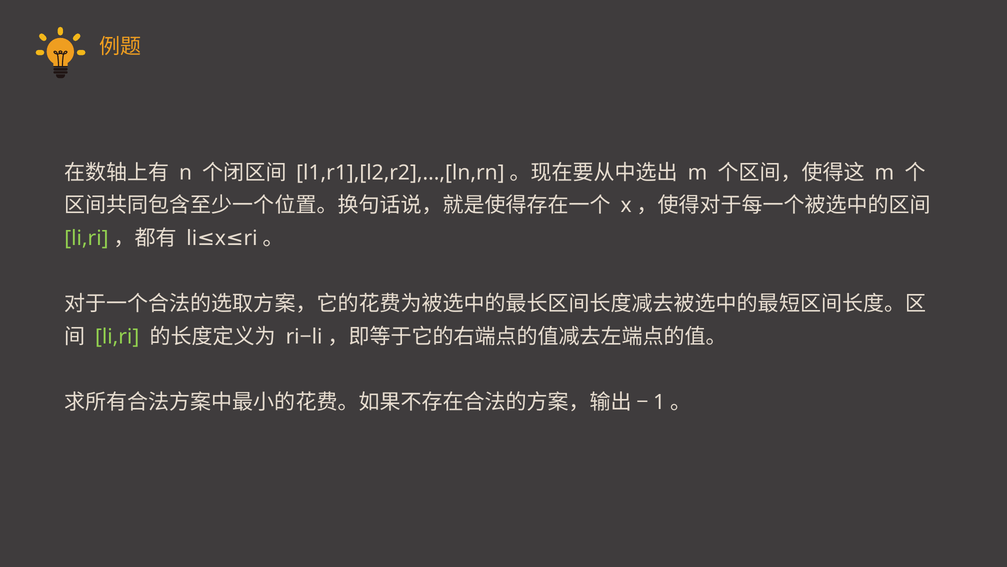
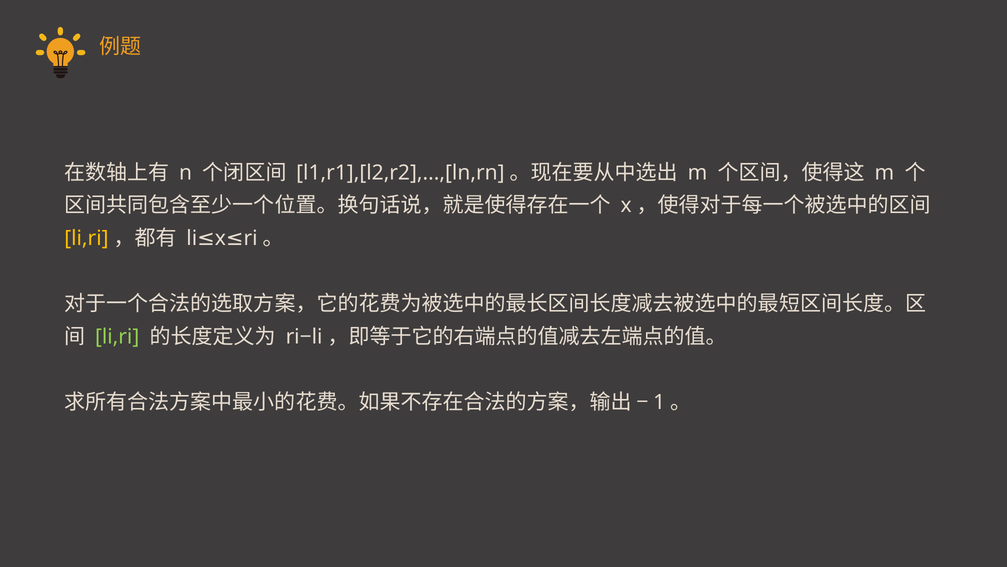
li,ri colour: light green -> yellow (86, 238)
